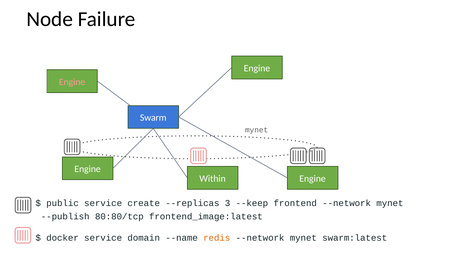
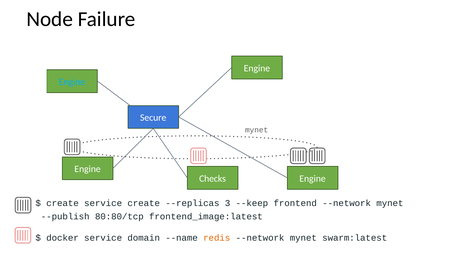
Engine colour: pink -> light blue (72, 82)
Swarm: Swarm -> Secure (153, 118)
Within: Within -> Checks (213, 179)
public: public -> create (63, 203)
